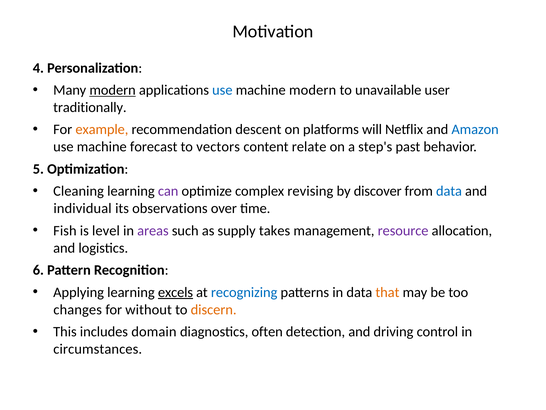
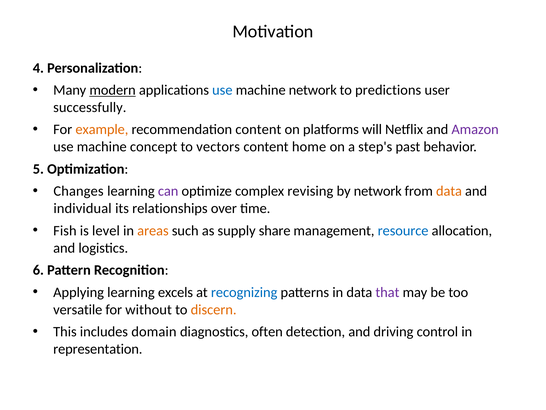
machine modern: modern -> network (313, 90)
unavailable: unavailable -> predictions (388, 90)
traditionally: traditionally -> successfully (90, 107)
recommendation descent: descent -> content (258, 129)
Amazon colour: blue -> purple (475, 129)
forecast: forecast -> concept (154, 147)
relate: relate -> home (309, 147)
Cleaning: Cleaning -> Changes (79, 191)
by discover: discover -> network (378, 191)
data colour: blue -> orange (449, 191)
observations: observations -> relationships (170, 208)
areas colour: purple -> orange (153, 230)
takes: takes -> share (275, 230)
resource colour: purple -> blue (403, 230)
excels underline: present -> none (175, 292)
that colour: orange -> purple (387, 292)
changes: changes -> versatile (78, 309)
circumstances: circumstances -> representation (98, 349)
